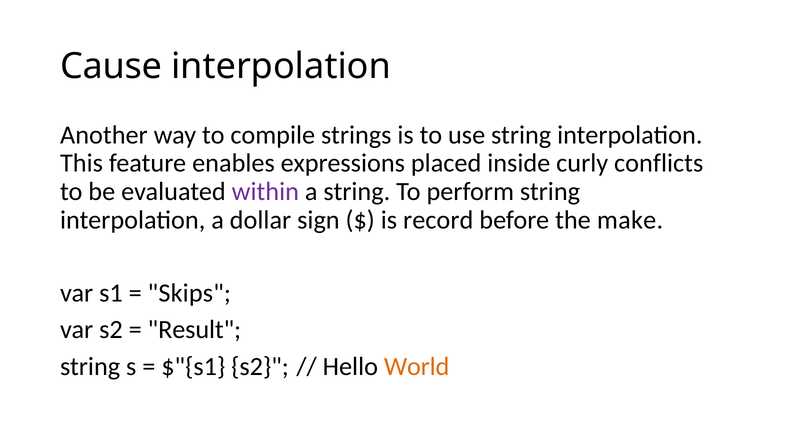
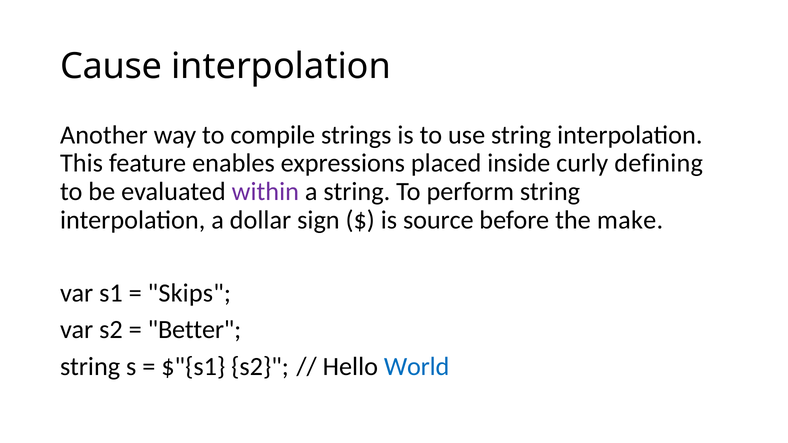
conflicts: conflicts -> defining (659, 163)
record: record -> source (438, 220)
Result: Result -> Better (194, 330)
World colour: orange -> blue (417, 367)
